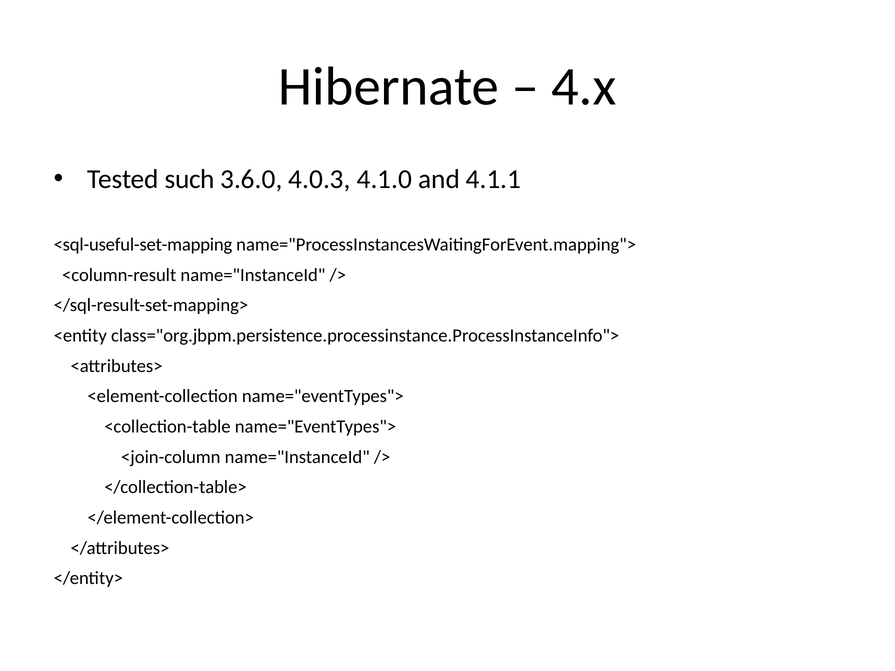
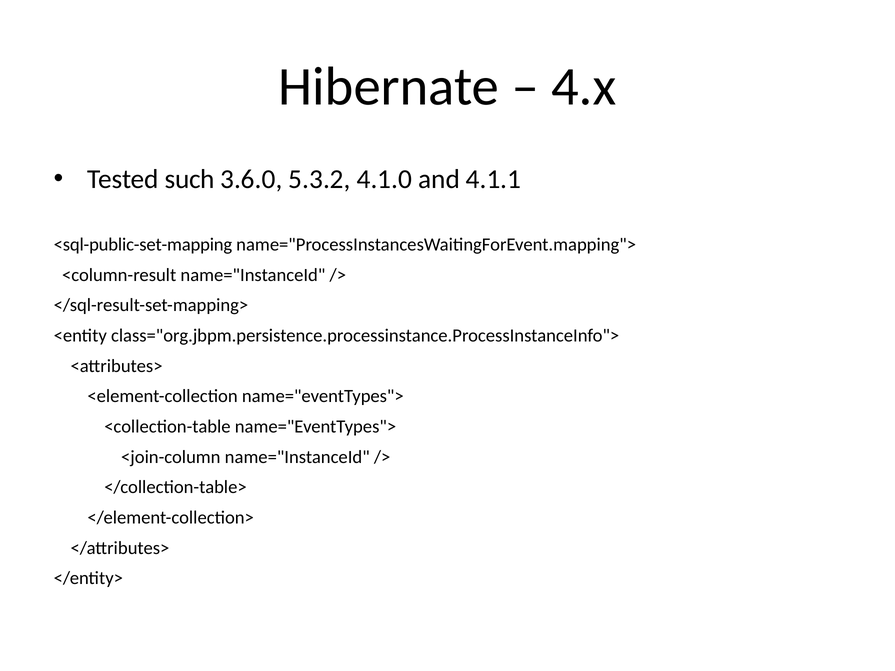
4.0.3: 4.0.3 -> 5.3.2 (320, 179)
<sql-useful-set-mapping: <sql-useful-set-mapping -> <sql-public-set-mapping (143, 245)
